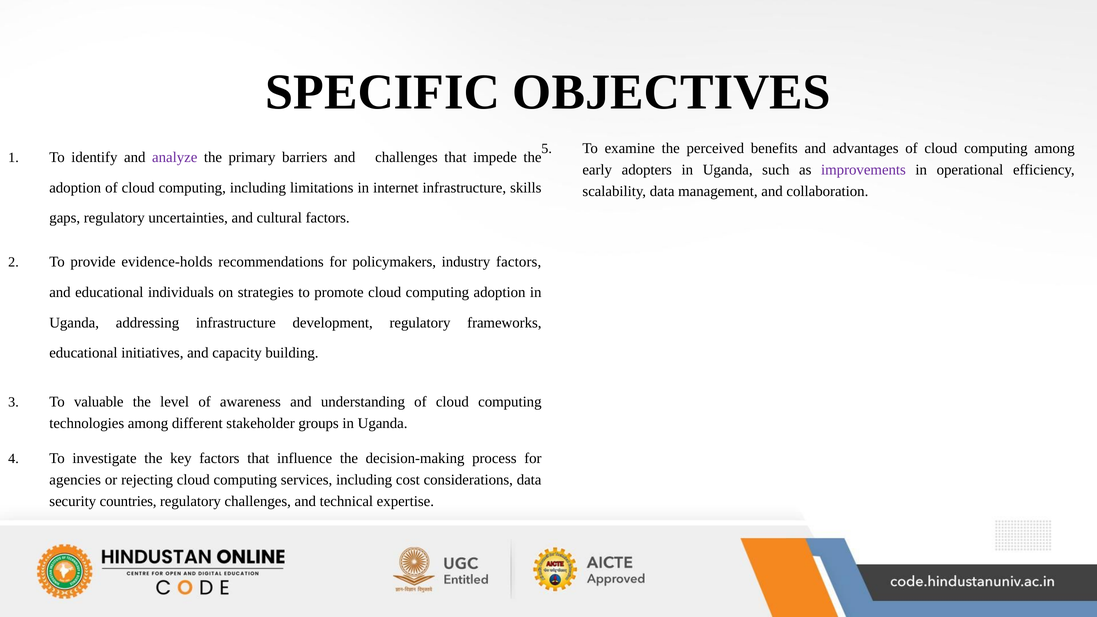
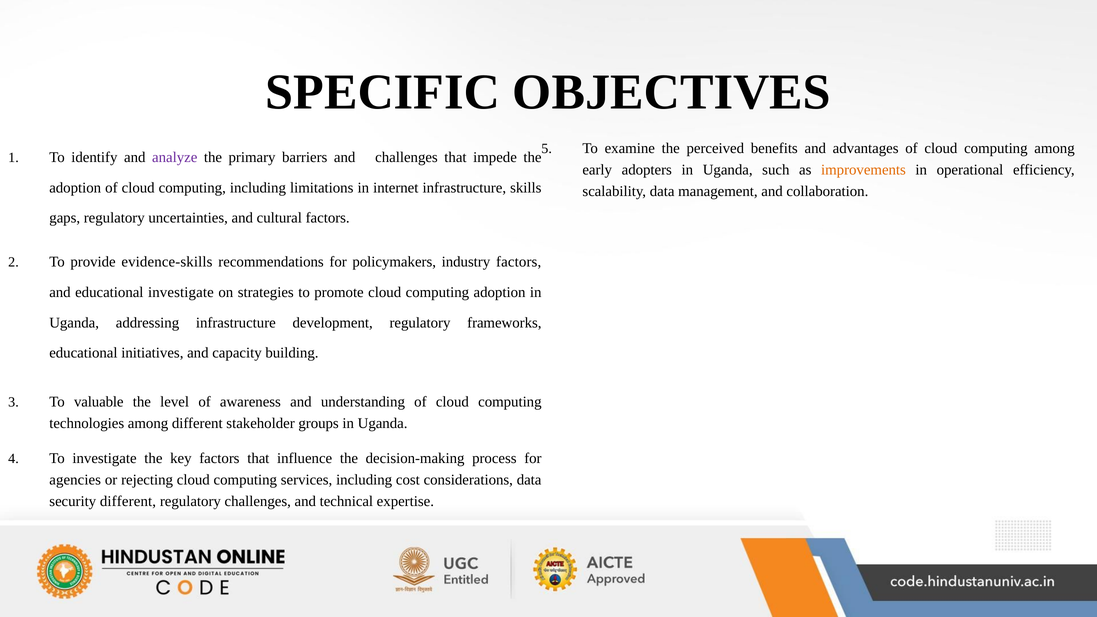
improvements colour: purple -> orange (863, 170)
evidence-holds: evidence-holds -> evidence-skills (167, 262)
educational individuals: individuals -> investigate (181, 292)
security countries: countries -> different (128, 501)
